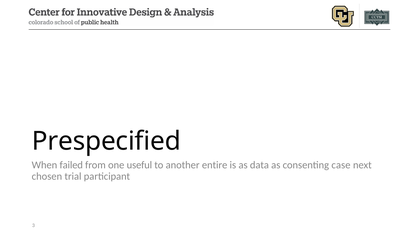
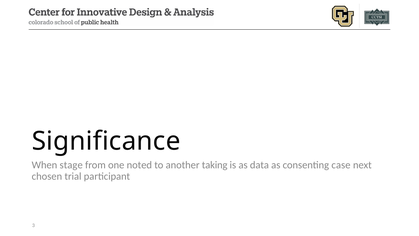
Prespecified: Prespecified -> Significance (106, 141)
failed: failed -> stage (71, 165)
useful: useful -> noted (139, 165)
entire: entire -> taking (215, 165)
